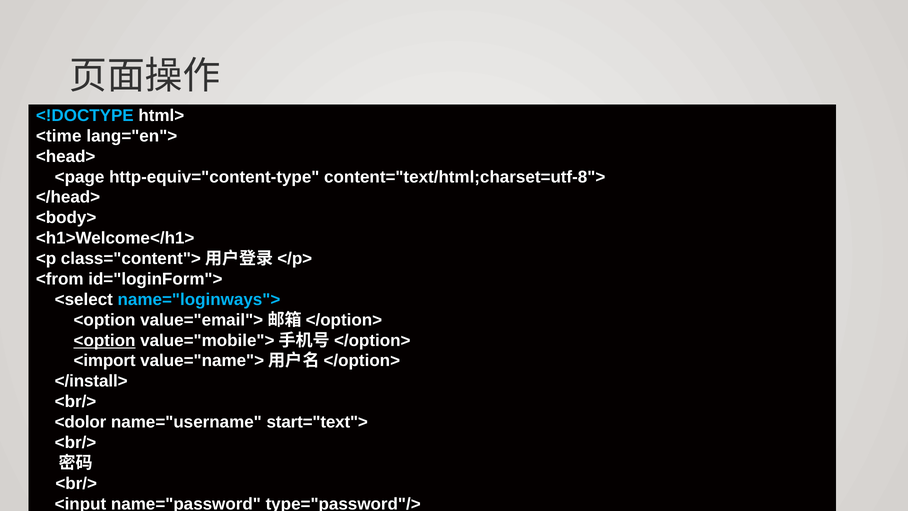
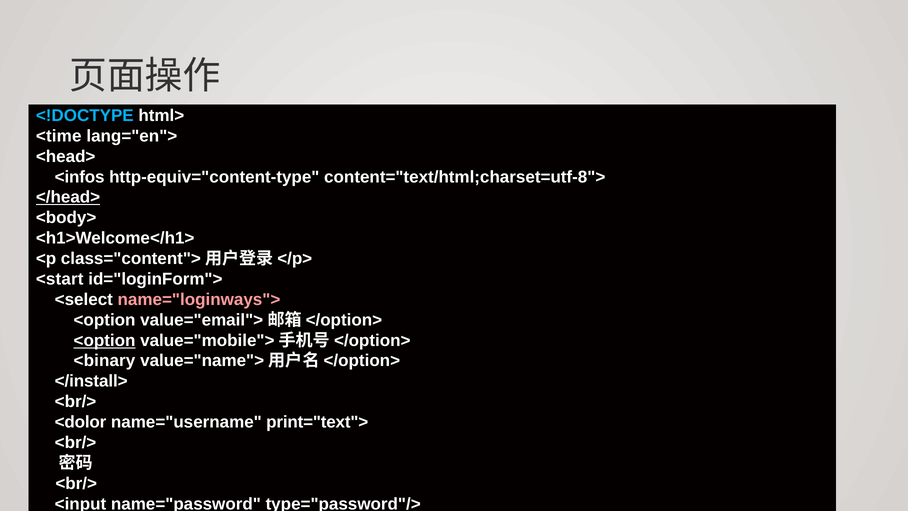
<page: <page -> <infos (80, 177)
</head> underline: none -> present (68, 197)
<from: <from -> <start (60, 279)
name="loginways"> colour: light blue -> pink (199, 299)
<import: <import -> <binary (104, 361)
start="text">: start="text"> -> print="text"> (317, 422)
